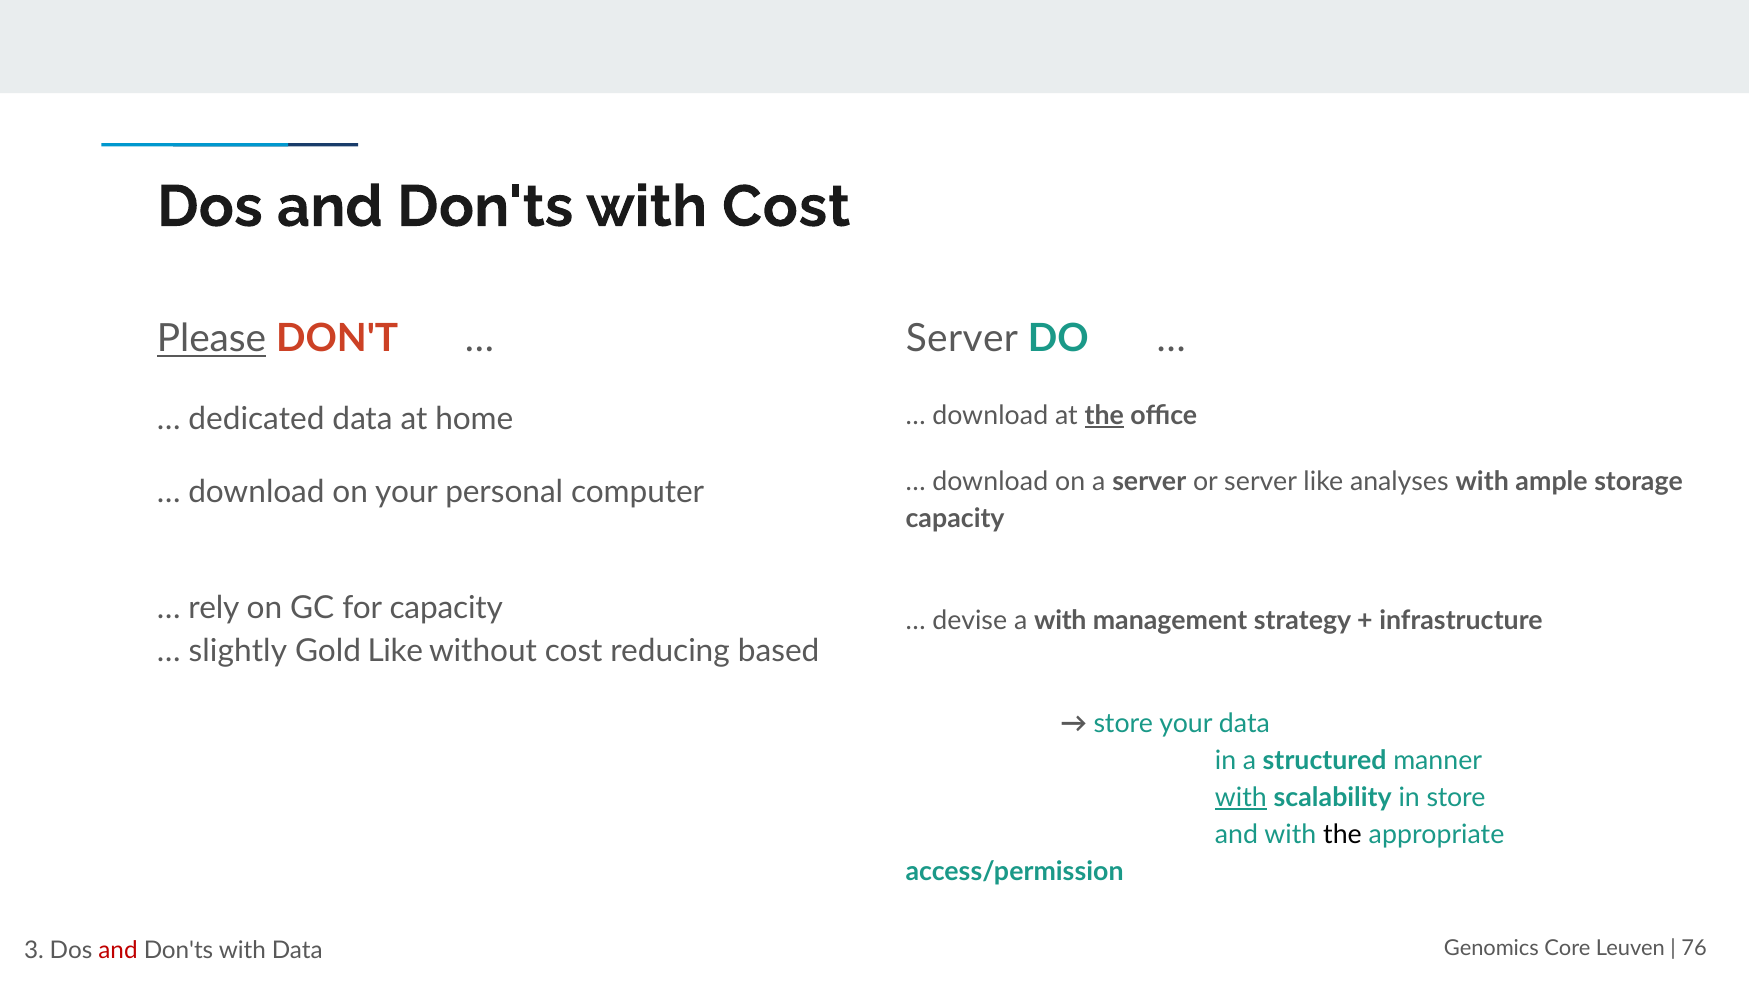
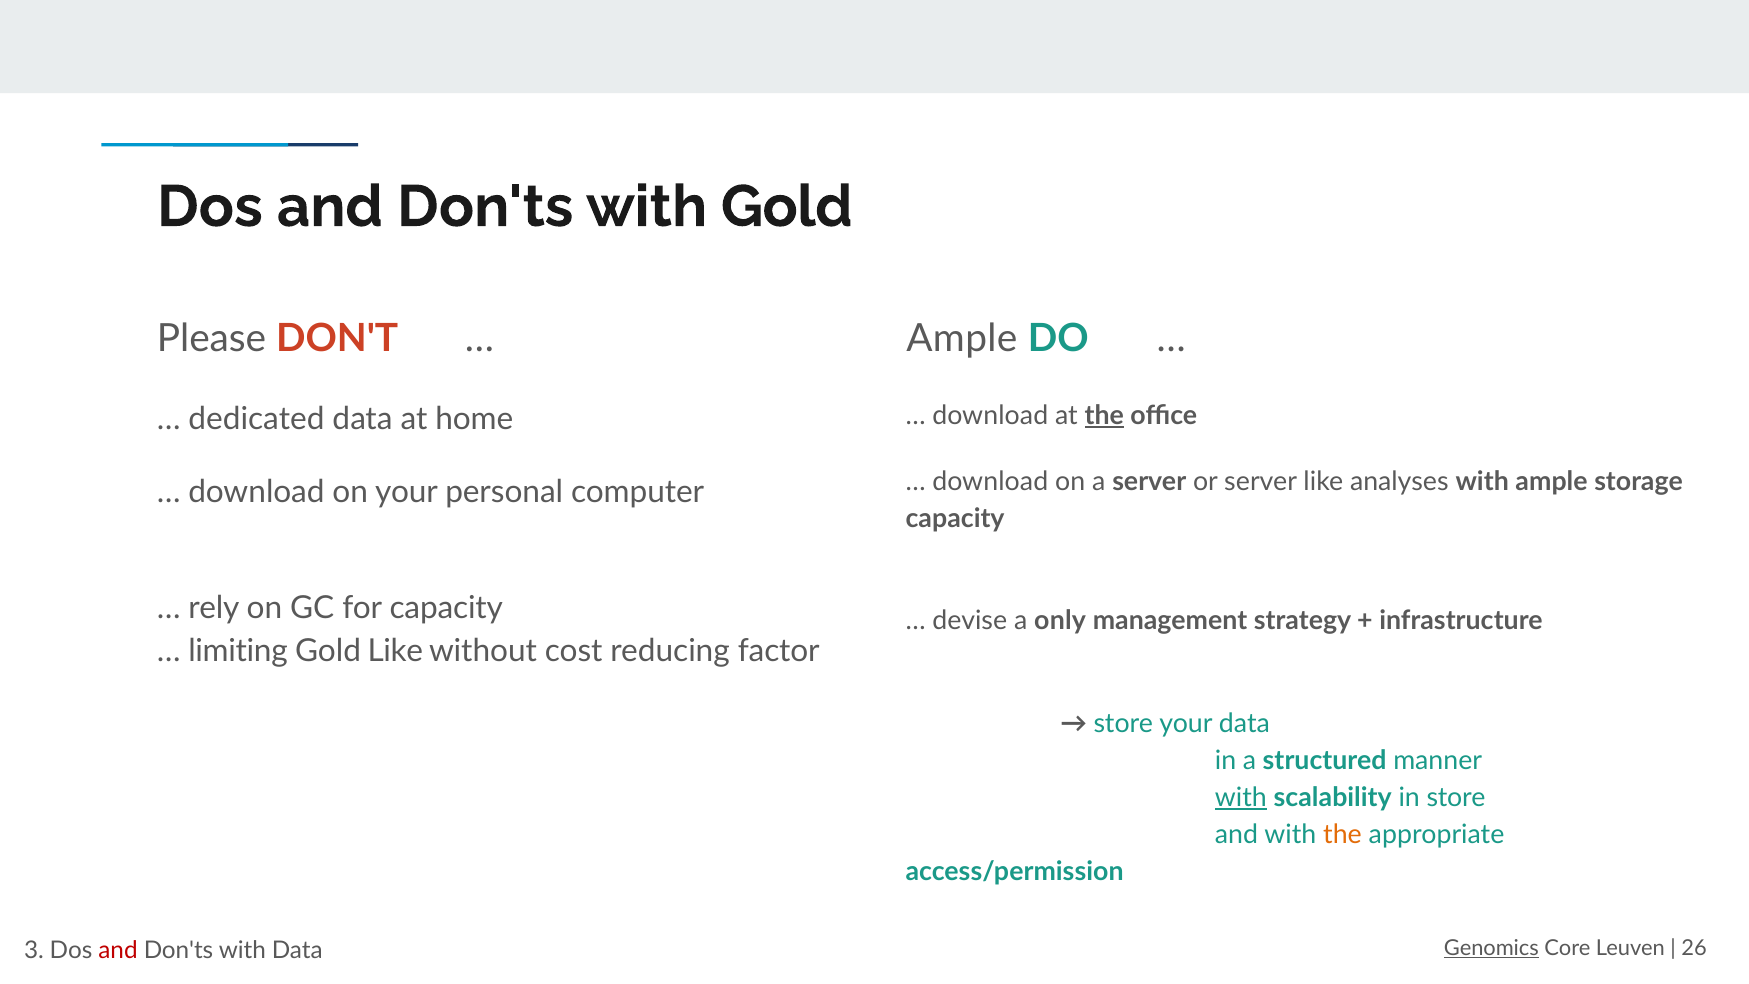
with Cost: Cost -> Gold (787, 207)
Please underline: present -> none (212, 339)
Server: Server -> Ample (962, 339)
a with: with -> only (1060, 621)
slightly: slightly -> limiting (238, 651)
based: based -> factor (779, 651)
the colour: black -> orange (1342, 834)
Genomics underline: none -> present (1491, 948)
76: 76 -> 26 (1694, 948)
